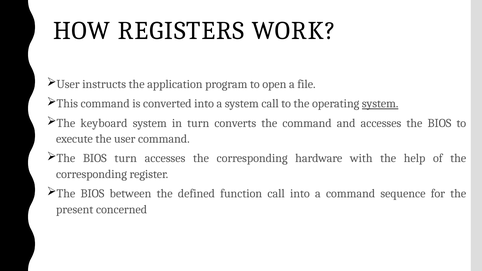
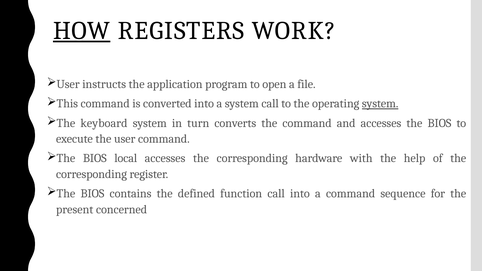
HOW underline: none -> present (82, 31)
BIOS turn: turn -> local (126, 158)
between: between -> contains (131, 194)
